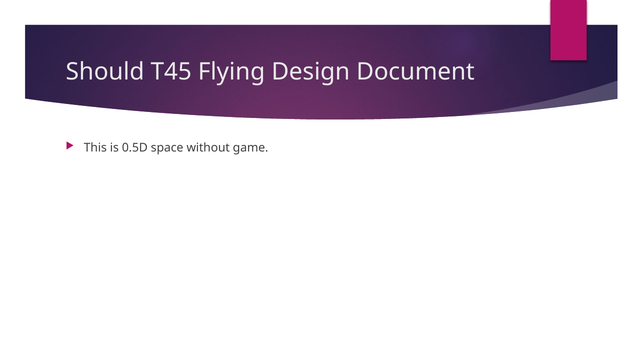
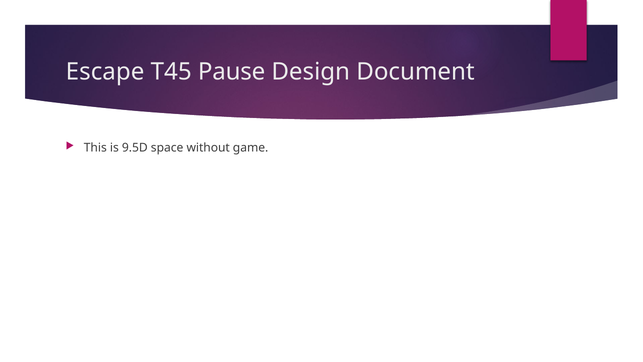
Should: Should -> Escape (105, 72)
Flying: Flying -> Pause (232, 72)
0.5D: 0.5D -> 9.5D (135, 148)
